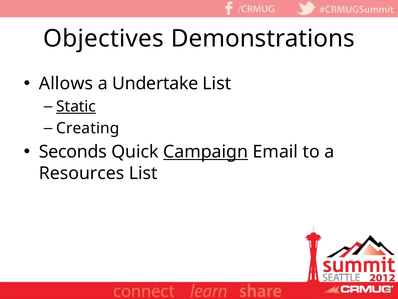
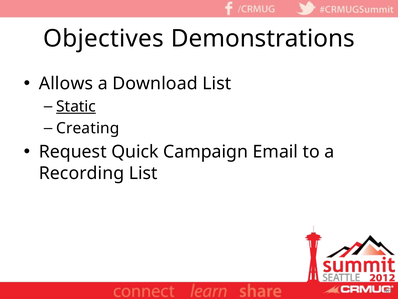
Undertake: Undertake -> Download (155, 83)
Seconds: Seconds -> Request (73, 152)
Campaign underline: present -> none (206, 152)
Resources: Resources -> Recording (81, 173)
